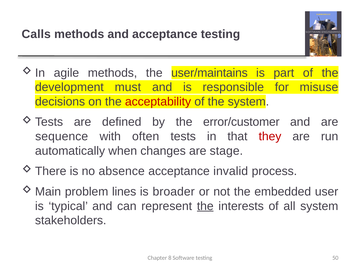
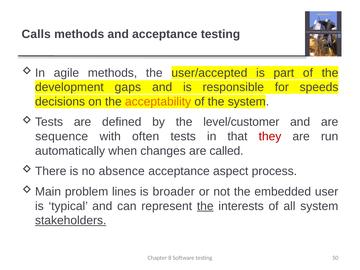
user/maintains: user/maintains -> user/accepted (209, 73)
must: must -> gaps (128, 87)
misuse: misuse -> speeds (319, 87)
acceptability colour: red -> orange (158, 102)
error/customer: error/customer -> level/customer (241, 122)
stage: stage -> called (226, 151)
invalid: invalid -> aspect (231, 171)
stakeholders underline: none -> present (71, 220)
